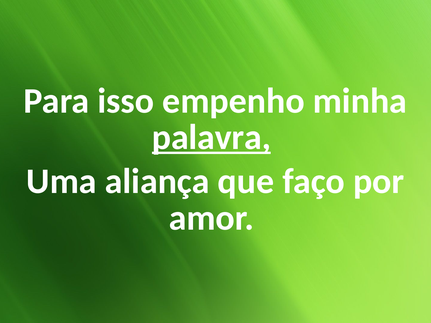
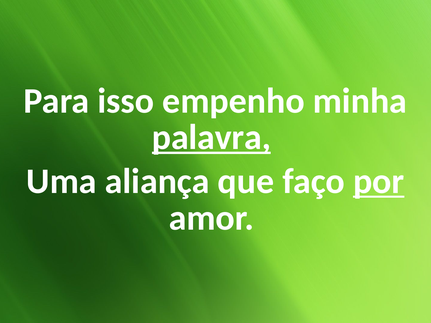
por underline: none -> present (379, 181)
